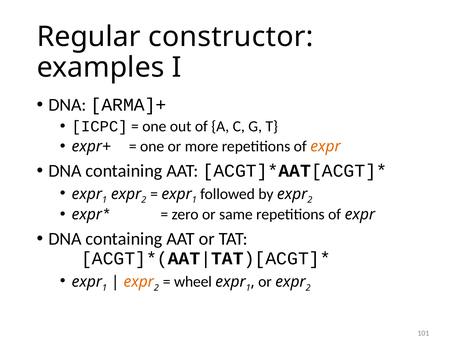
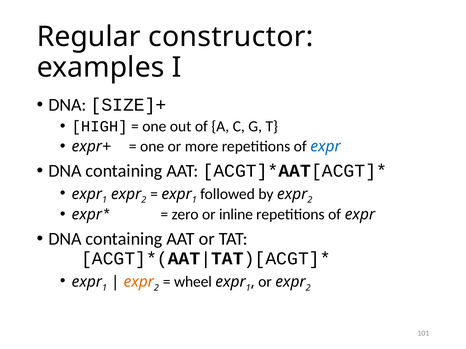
ARMA]+: ARMA]+ -> SIZE]+ (129, 105)
ICPC: ICPC -> HIGH (100, 126)
expr colour: orange -> blue (326, 146)
same: same -> inline (236, 215)
